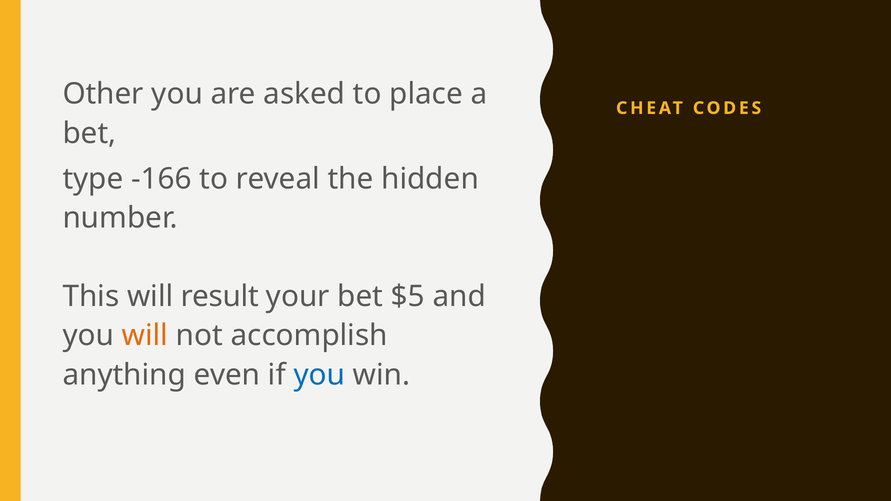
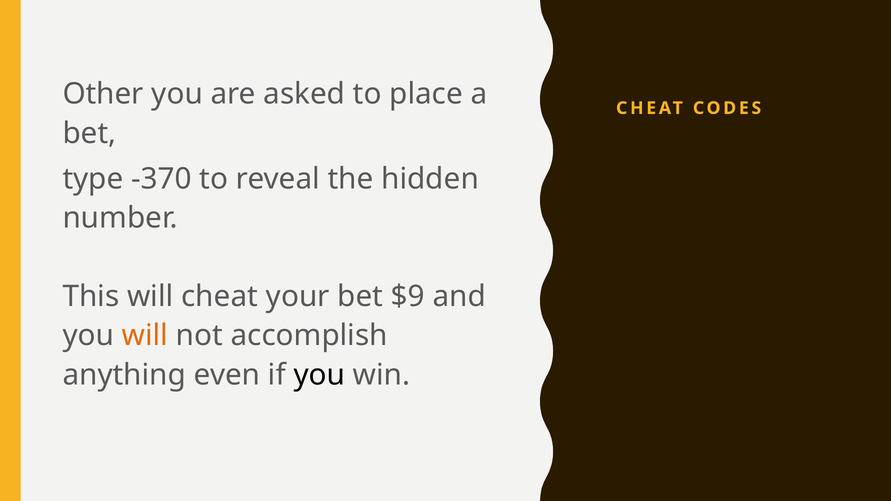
-166: -166 -> -370 (161, 179)
will result: result -> cheat (220, 297)
$5: $5 -> $9 (408, 297)
you colour: blue -> black (319, 375)
